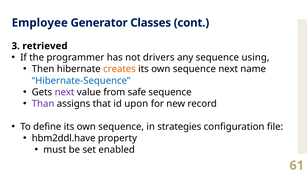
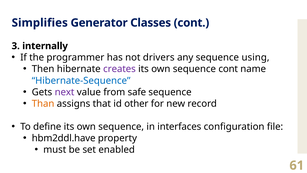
Employee: Employee -> Simplifies (40, 23)
retrieved: retrieved -> internally (45, 46)
creates colour: orange -> purple (119, 69)
sequence next: next -> cont (228, 69)
Than colour: purple -> orange (43, 103)
upon: upon -> other (136, 103)
strategies: strategies -> interfaces (179, 127)
